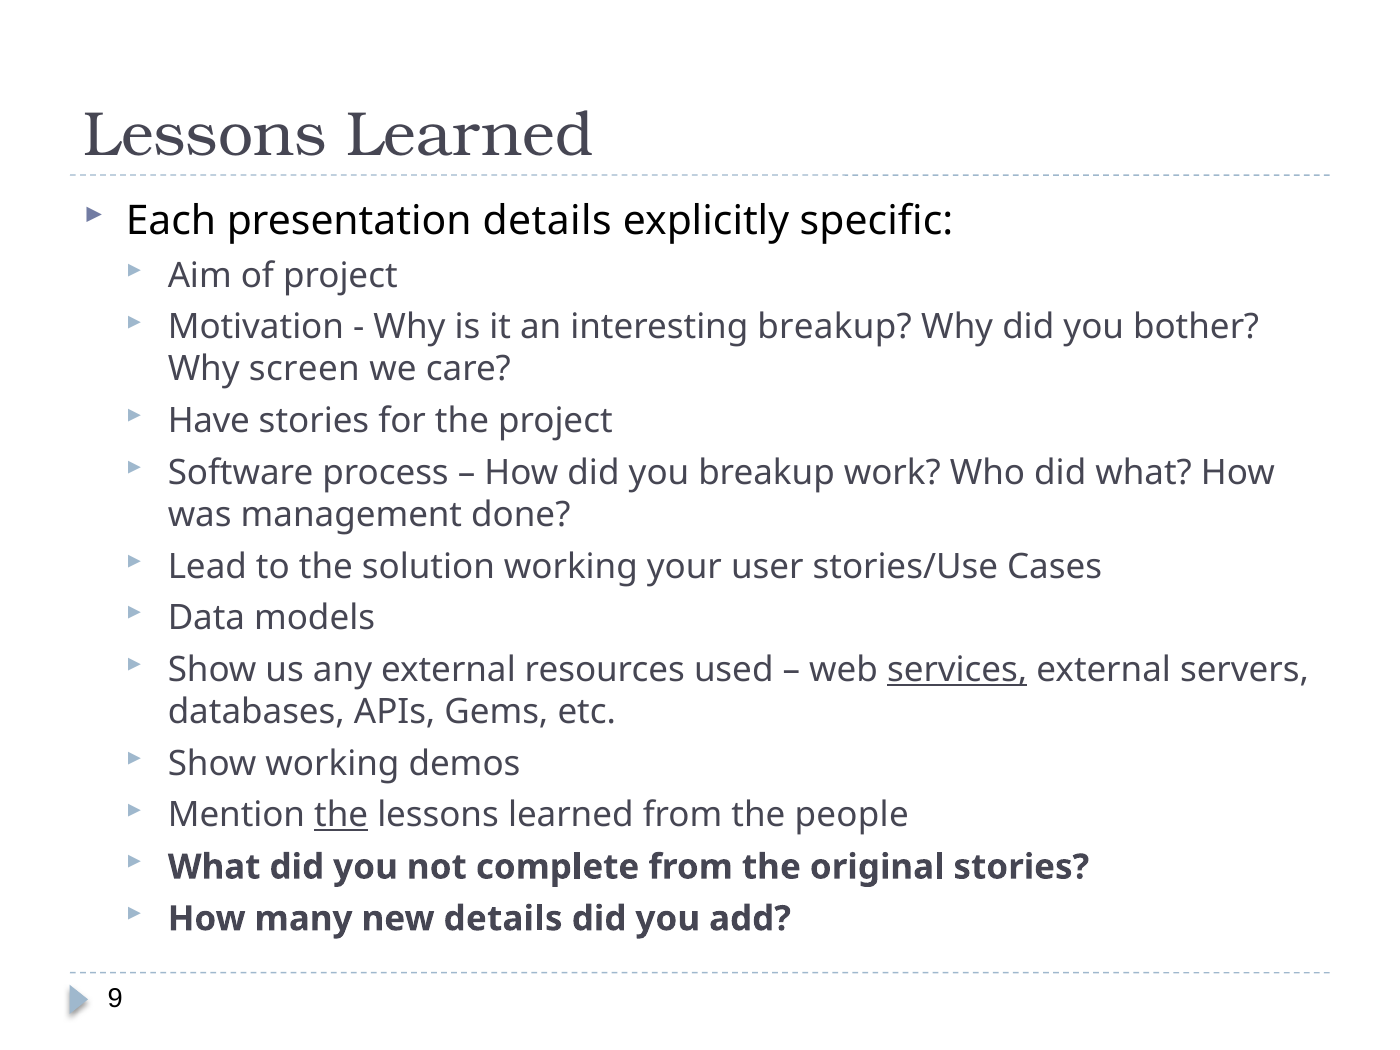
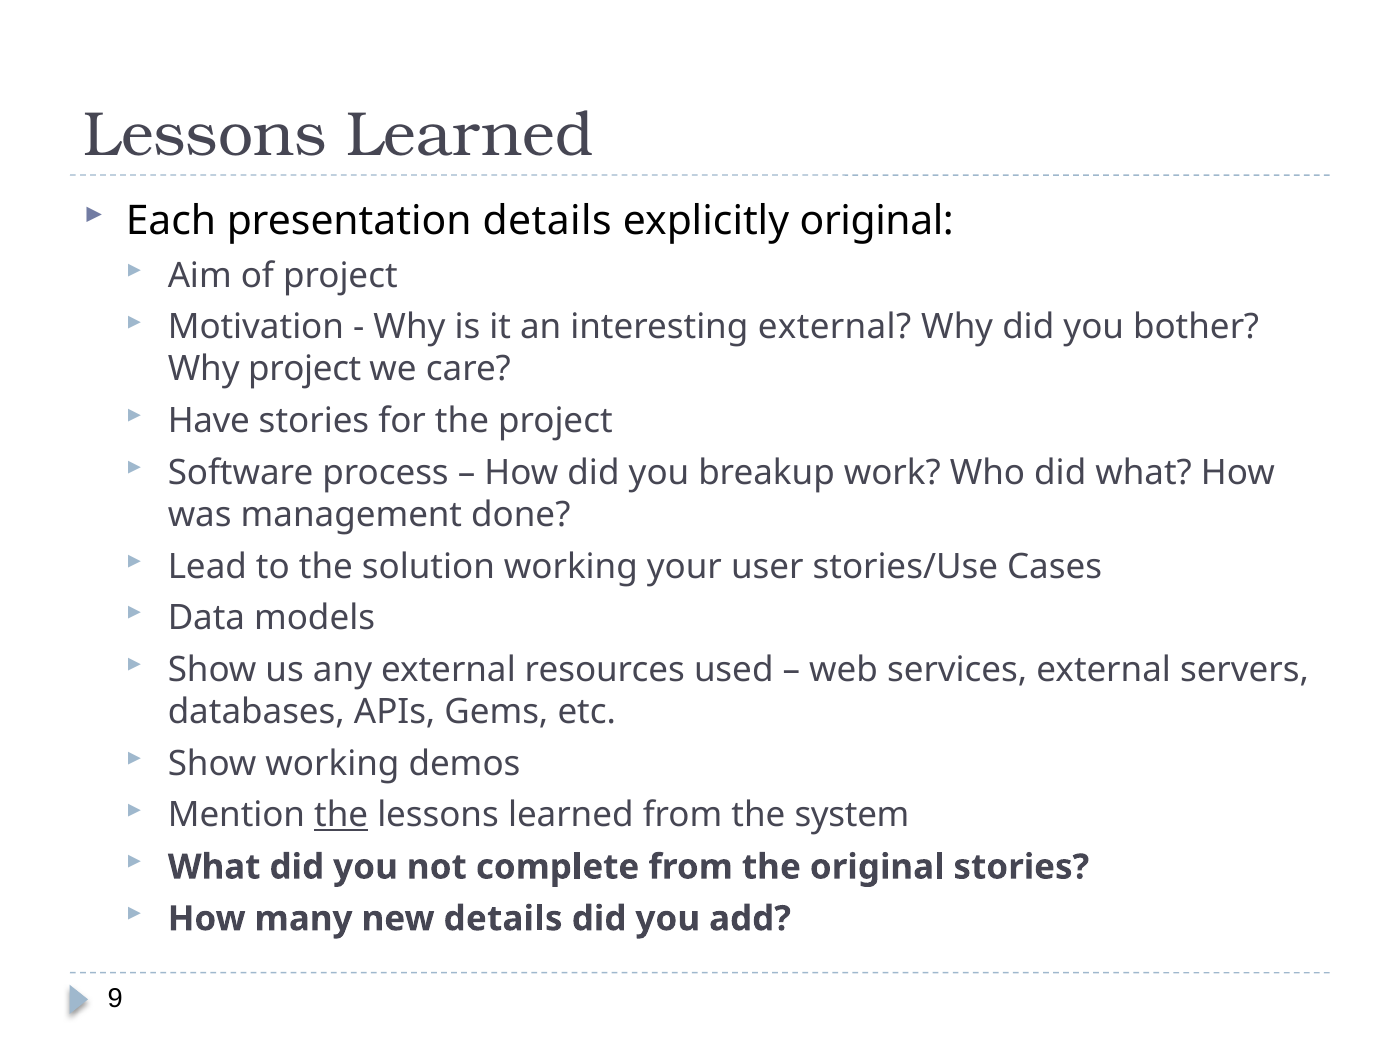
explicitly specific: specific -> original (877, 221)
interesting breakup: breakup -> external (835, 327)
Why screen: screen -> project (305, 369)
services underline: present -> none (957, 670)
people: people -> system (852, 815)
